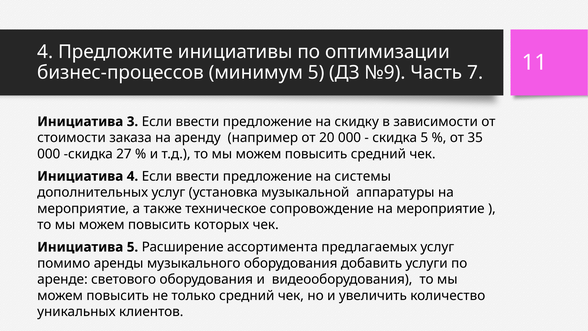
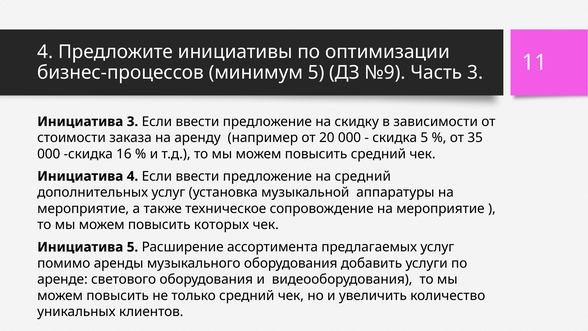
Часть 7: 7 -> 3 (475, 73)
27: 27 -> 16 (124, 154)
на системы: системы -> средний (363, 176)
